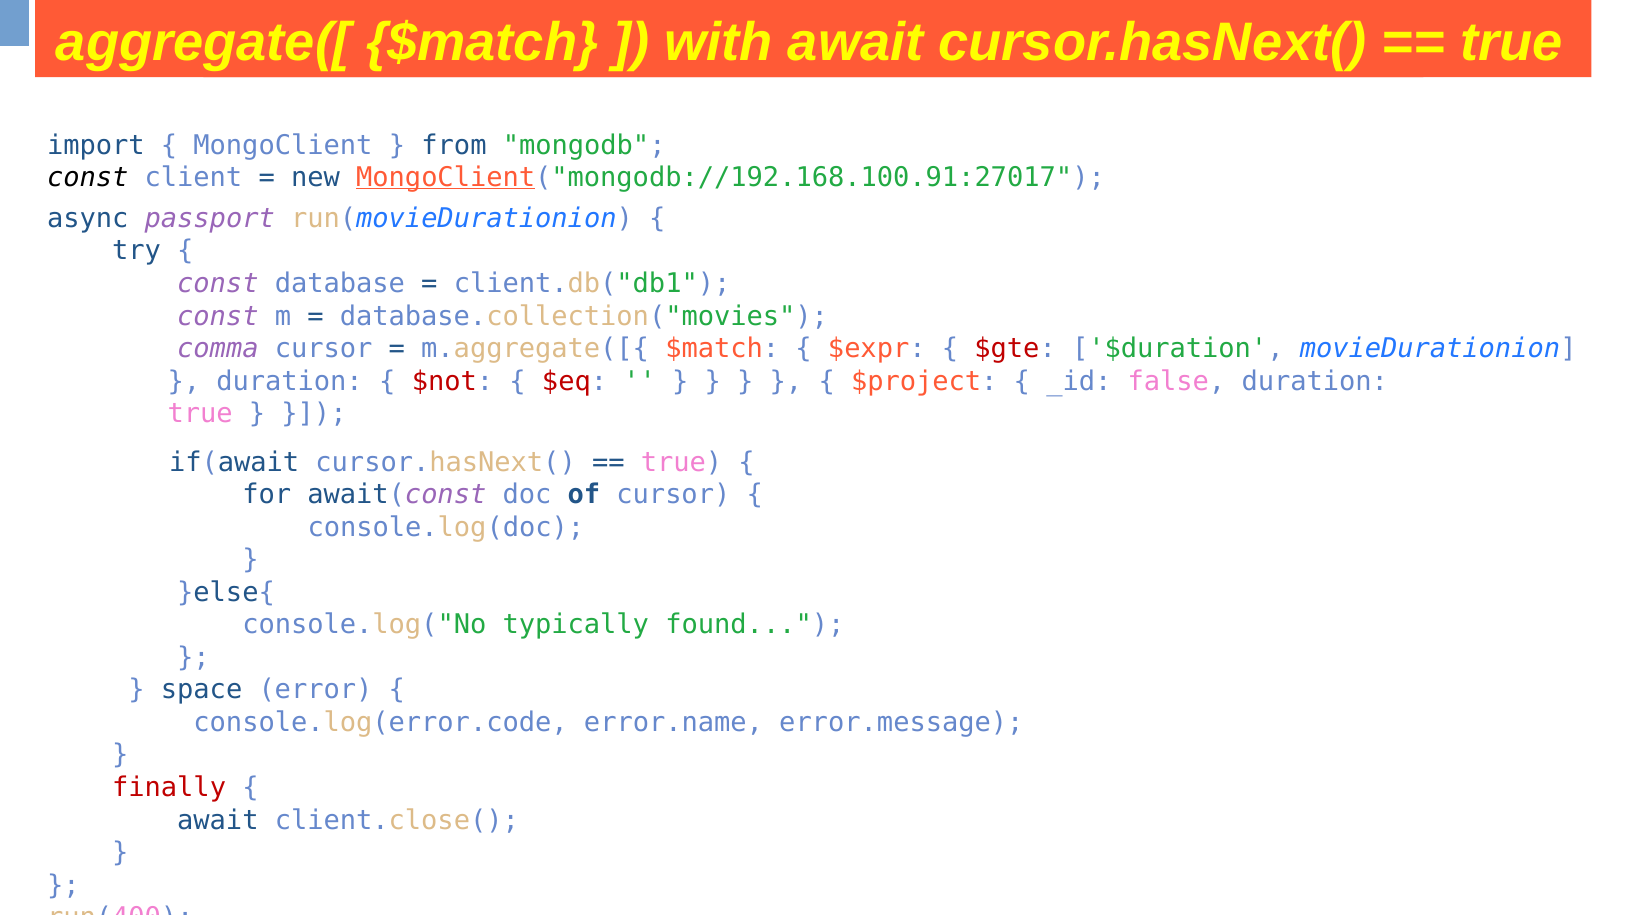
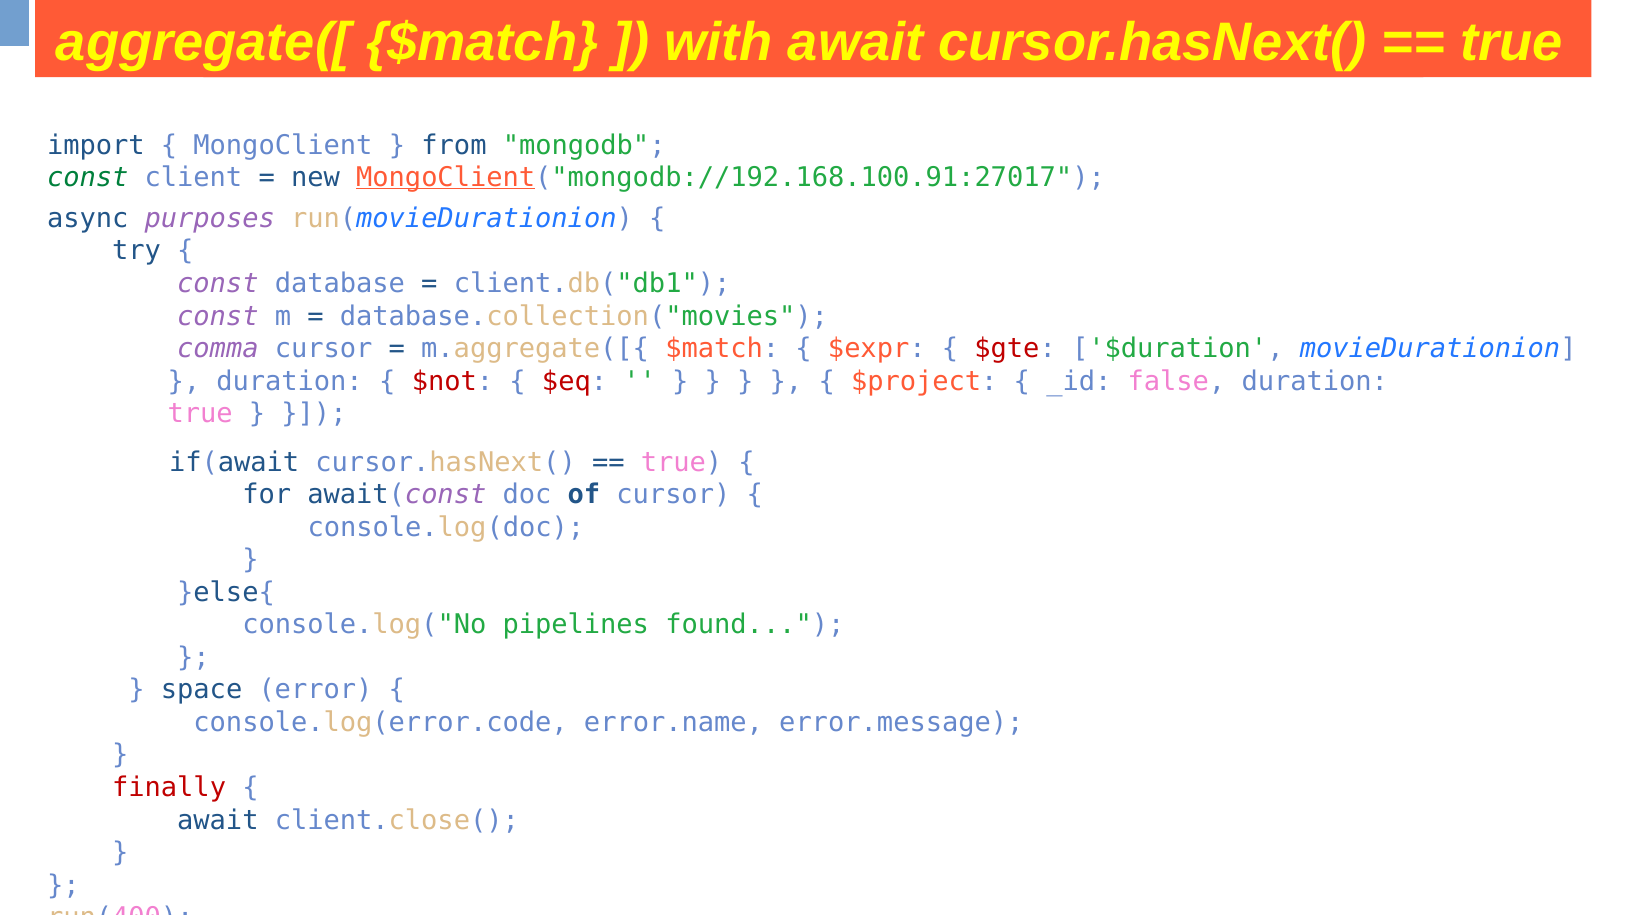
const colour: black -> green (88, 178)
passport: passport -> purposes (210, 219)
typically: typically -> pipelines (576, 625)
